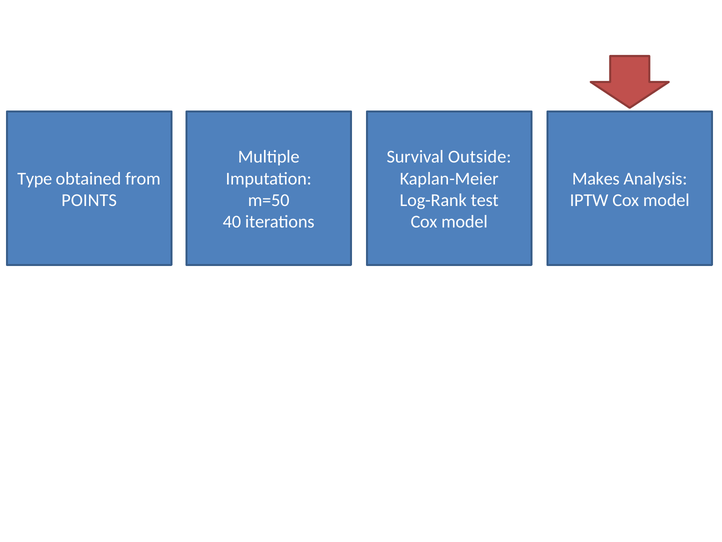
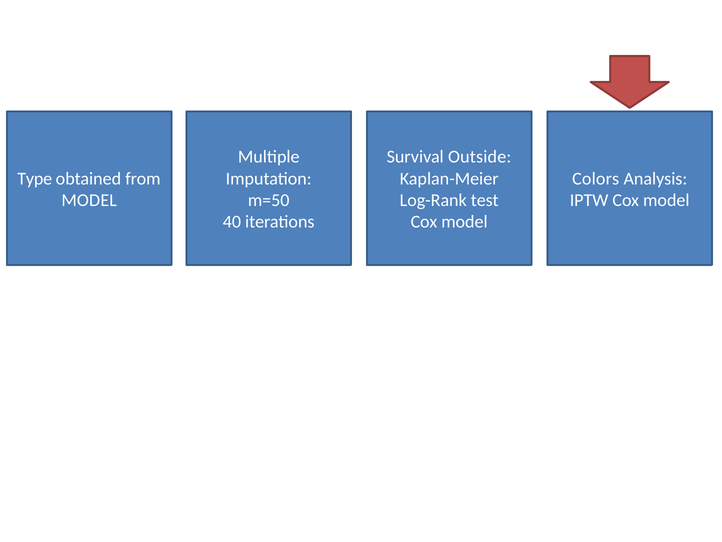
Makes: Makes -> Colors (596, 178)
POINTS: POINTS -> MODEL (89, 200)
